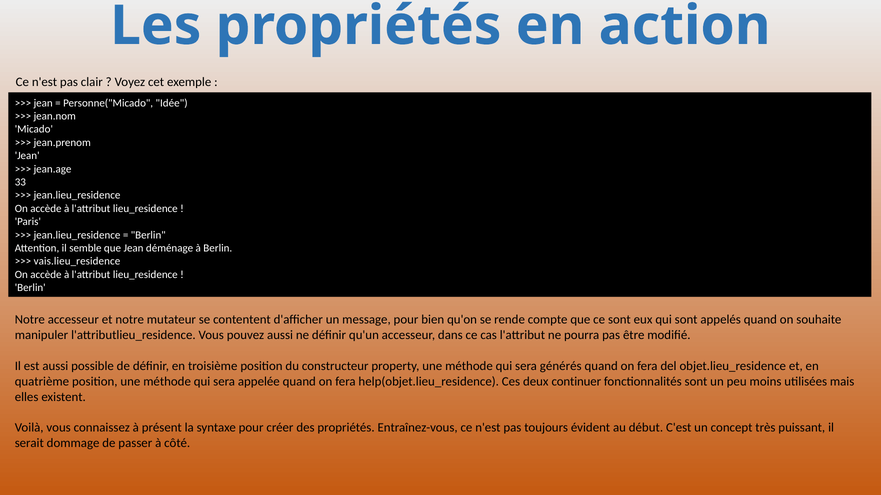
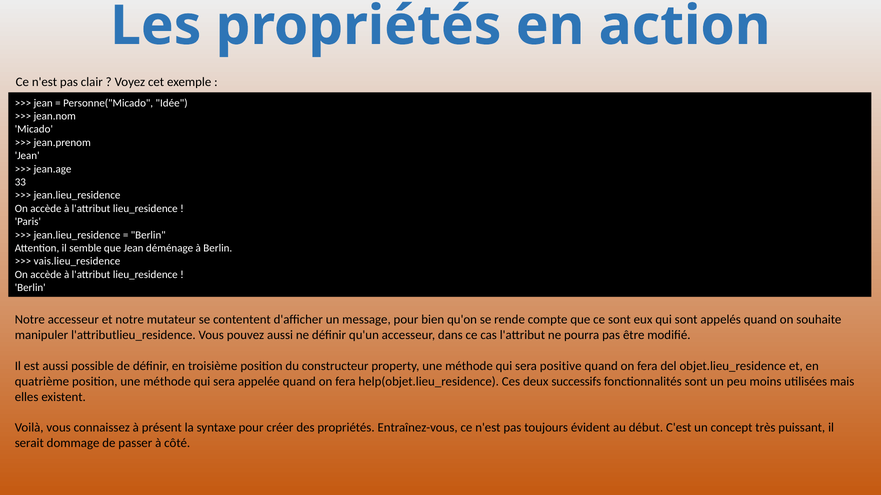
générés: générés -> positive (561, 366)
continuer: continuer -> successifs (576, 382)
